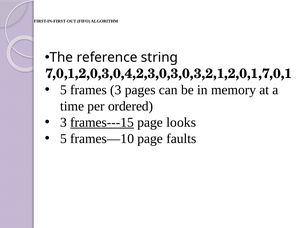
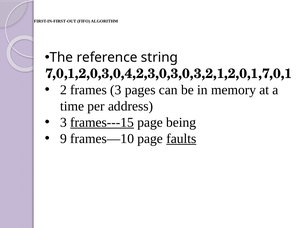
5: 5 -> 2 (63, 90)
ordered: ordered -> address (131, 106)
looks: looks -> being (181, 122)
5: 5 -> 9 (63, 139)
faults underline: none -> present (181, 139)
